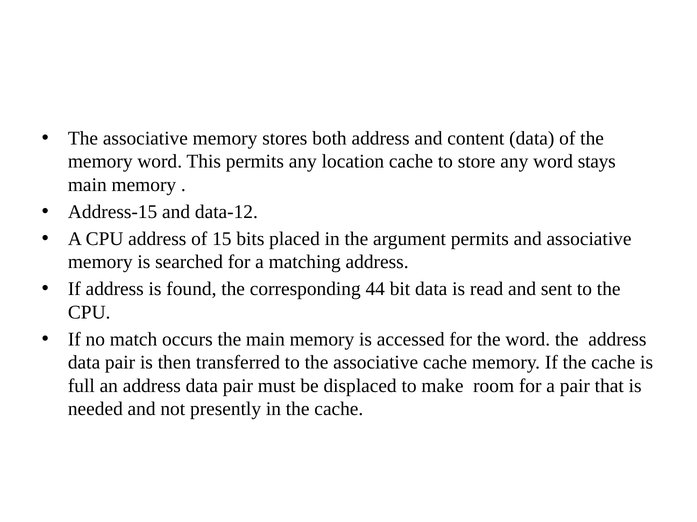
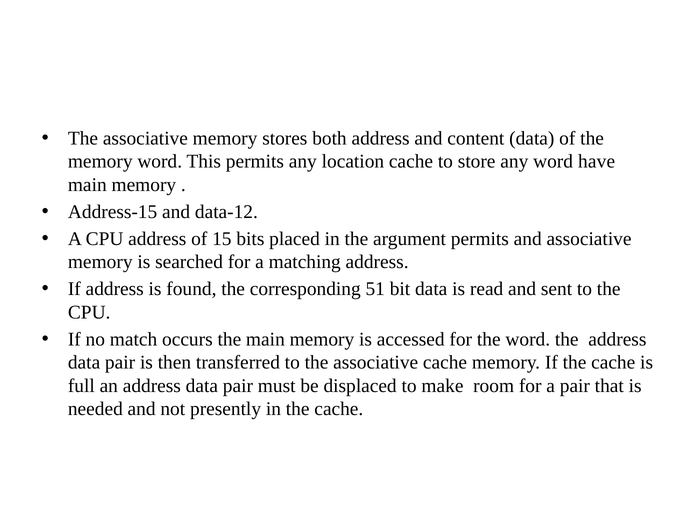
stays: stays -> have (597, 162)
44: 44 -> 51 (375, 290)
